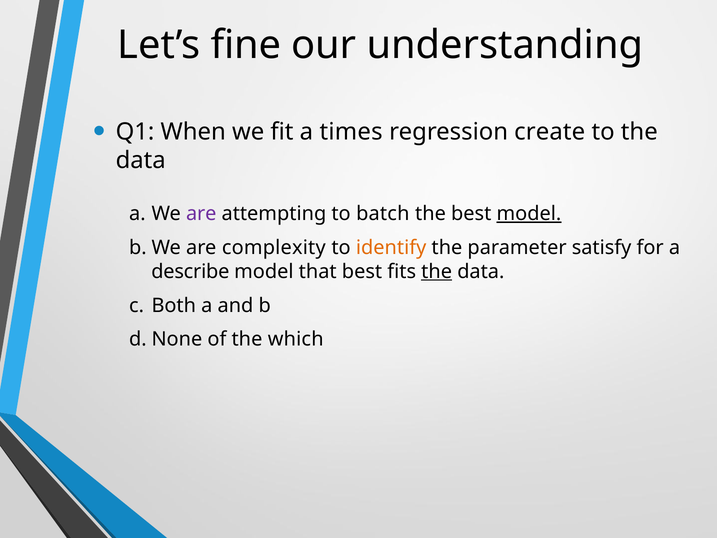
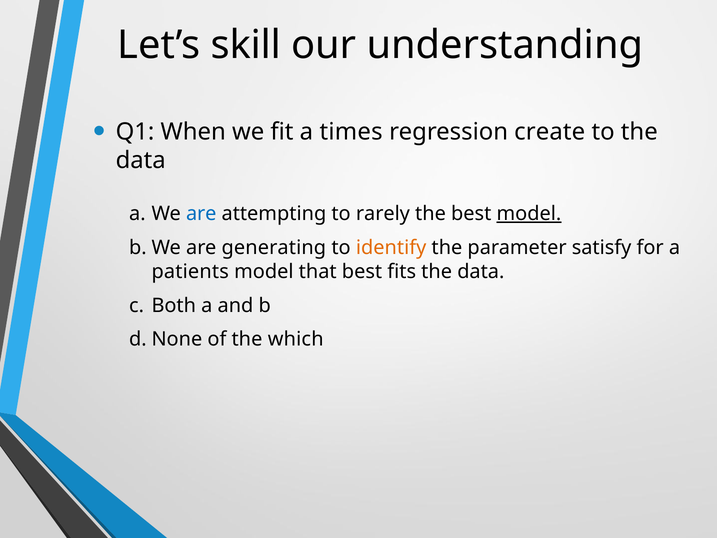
fine: fine -> skill (246, 45)
are colour: purple -> blue (201, 214)
batch: batch -> rarely (383, 214)
complexity: complexity -> generating (274, 247)
describe: describe -> patients (190, 271)
the underline: present -> none (437, 271)
